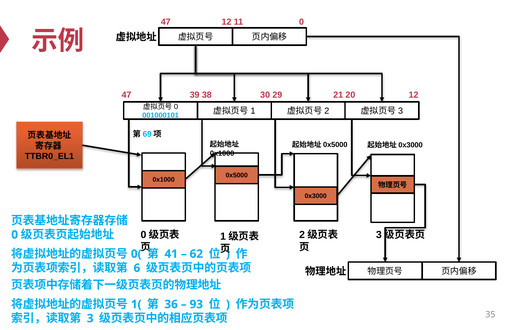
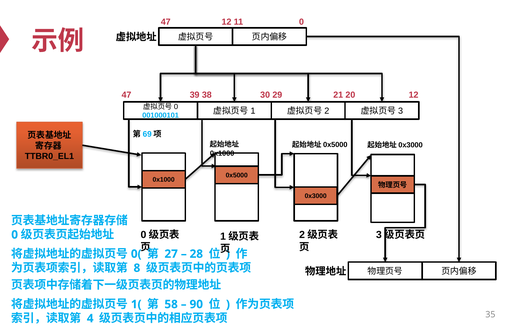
41: 41 -> 27 (171, 253)
62: 62 -> 28 (196, 253)
6: 6 -> 8 (137, 268)
36: 36 -> 58 (171, 304)
93: 93 -> 90 (196, 304)
3: 3 -> 4 (90, 318)
